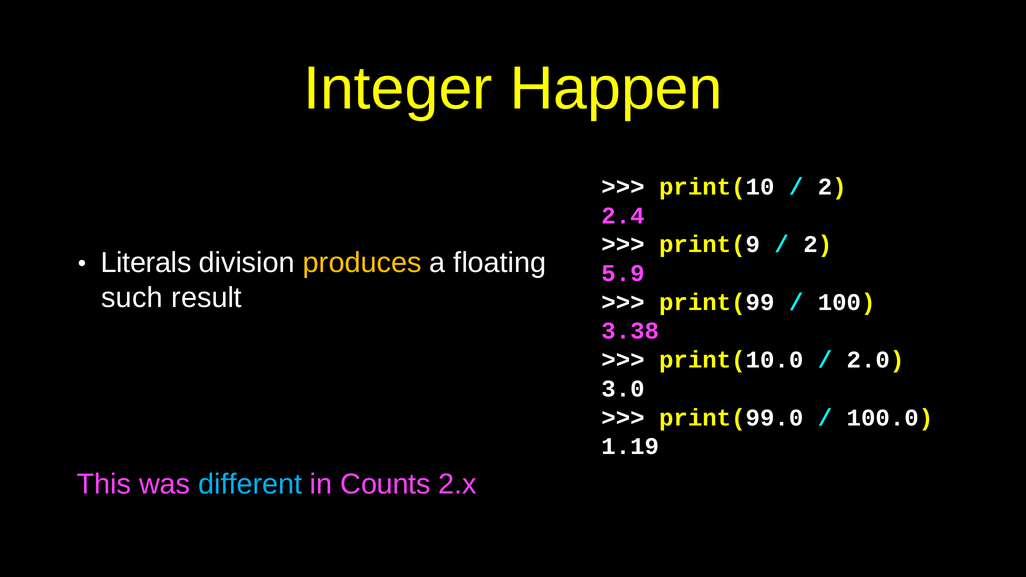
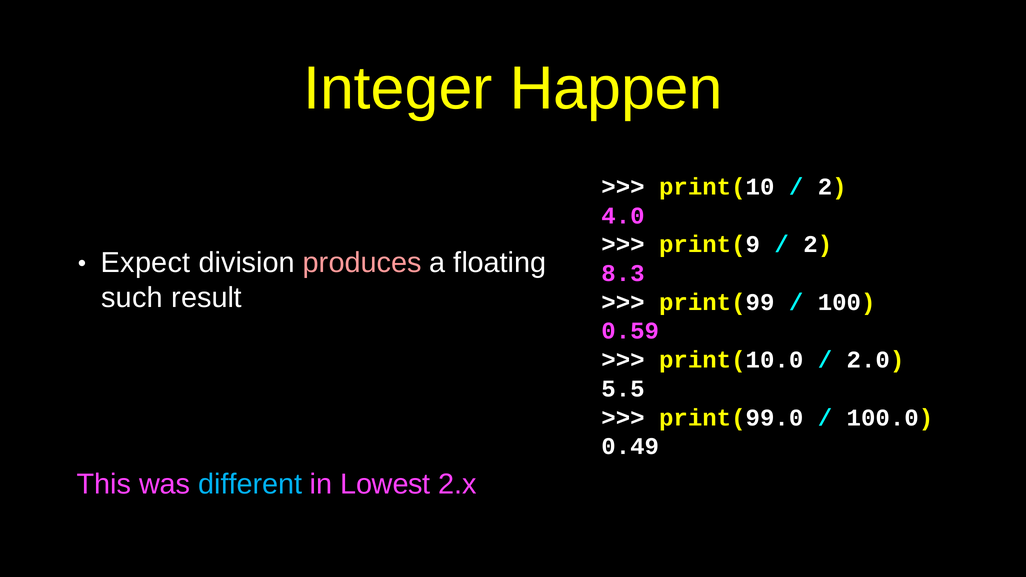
2.4: 2.4 -> 4.0 (623, 216)
Literals: Literals -> Expect (146, 263)
produces colour: yellow -> pink (362, 263)
5.9: 5.9 -> 8.3 (623, 273)
3.38: 3.38 -> 0.59 (630, 331)
3.0: 3.0 -> 5.5 (623, 389)
1.19: 1.19 -> 0.49 (630, 447)
Counts: Counts -> Lowest (385, 485)
